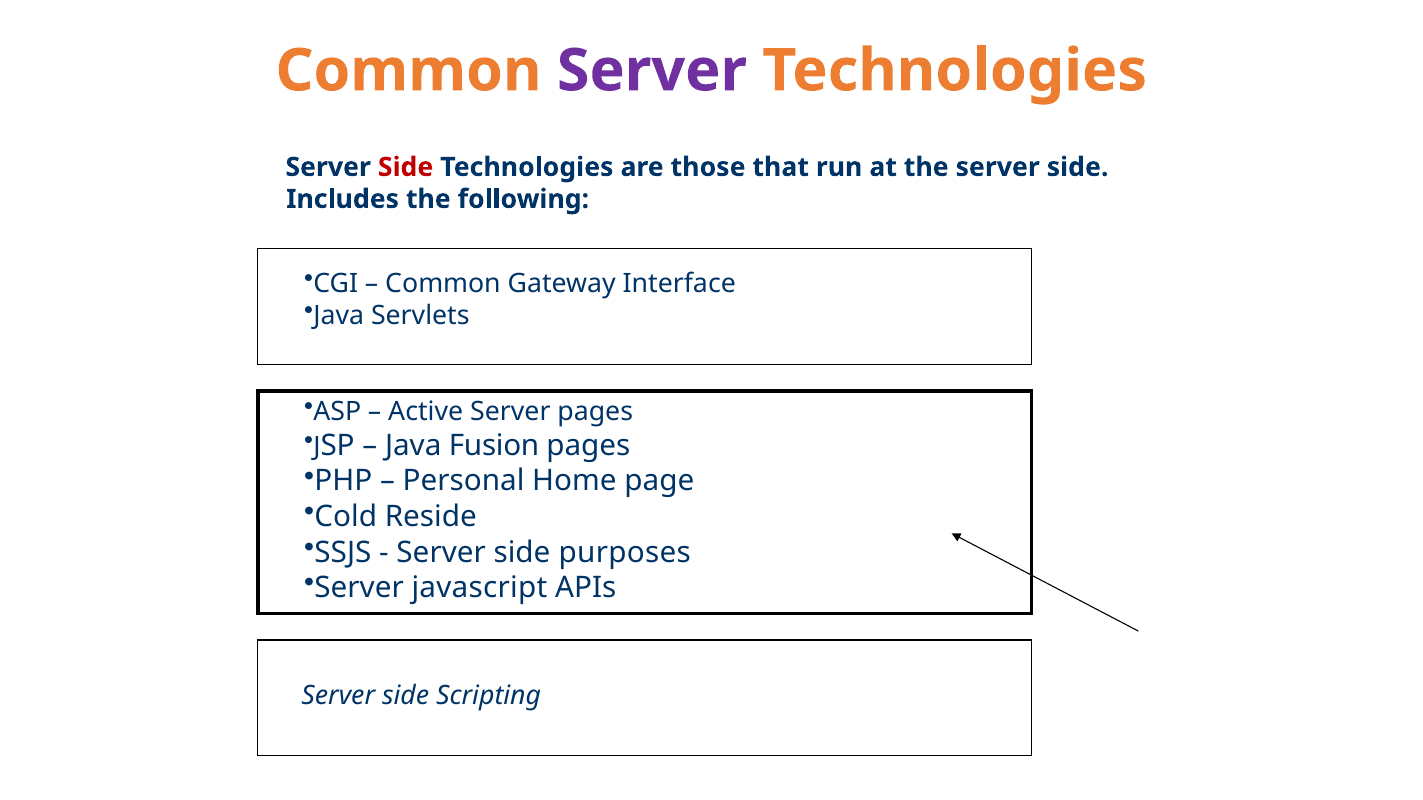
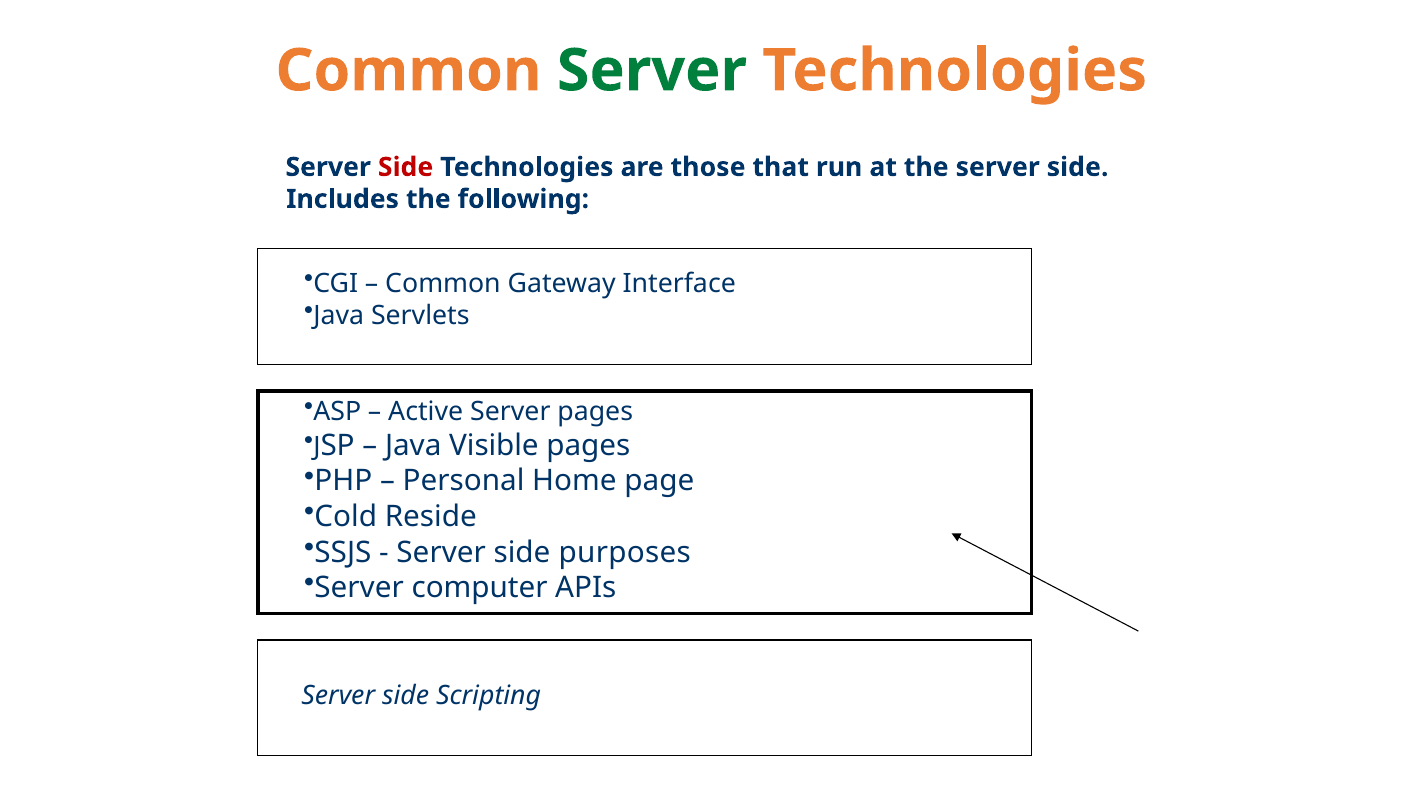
Server colour: purple -> green (652, 71)
Fusion: Fusion -> Visible (494, 446)
javascript: javascript -> computer (480, 588)
